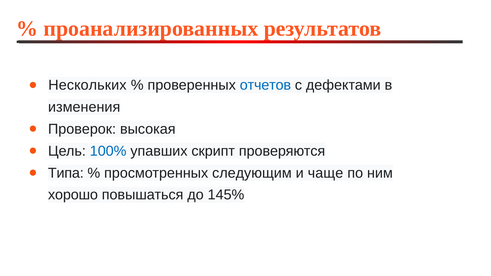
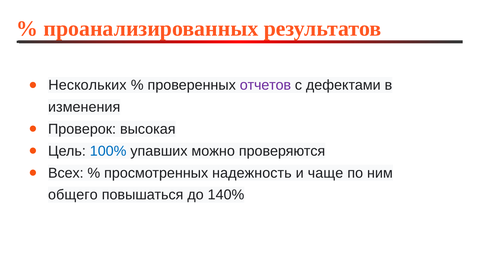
отчетов colour: blue -> purple (265, 85)
скрипт: скрипт -> можно (213, 151)
Типа: Типа -> Всех (66, 173)
следующим: следующим -> надежность (252, 173)
хорошо: хорошо -> общего (73, 195)
145%: 145% -> 140% (226, 195)
